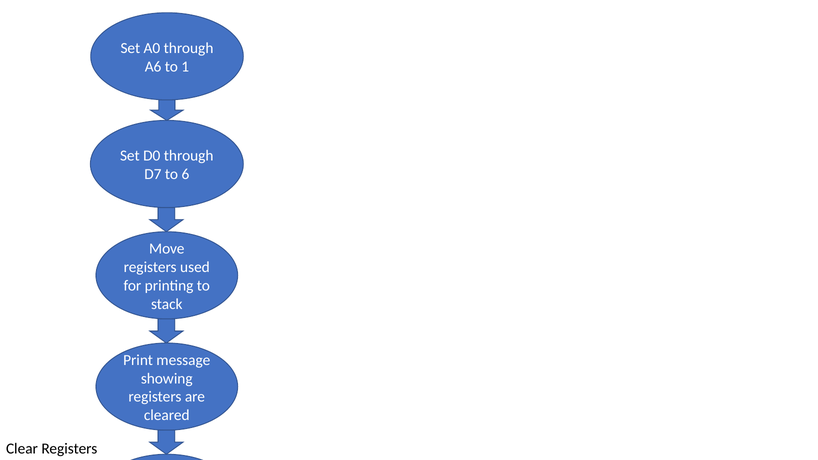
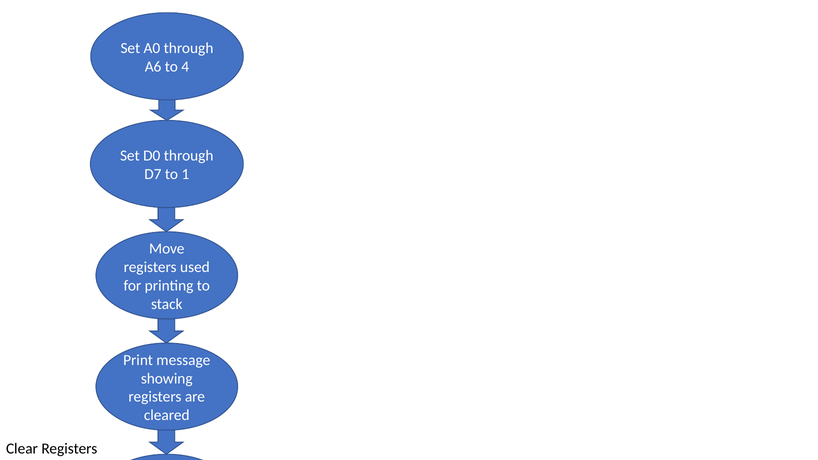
1: 1 -> 4 (185, 67)
6: 6 -> 1 (185, 174)
